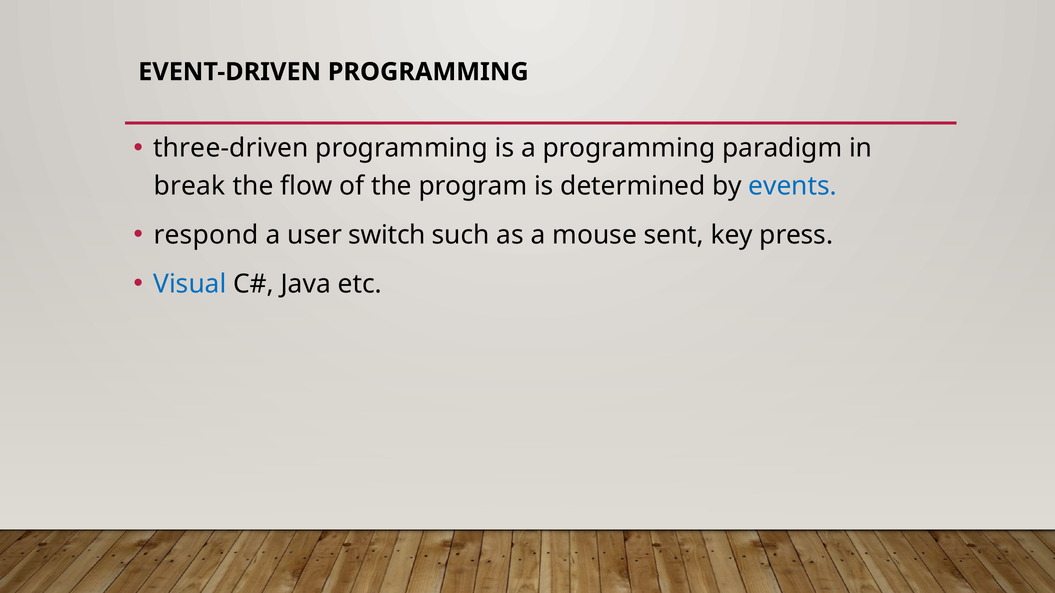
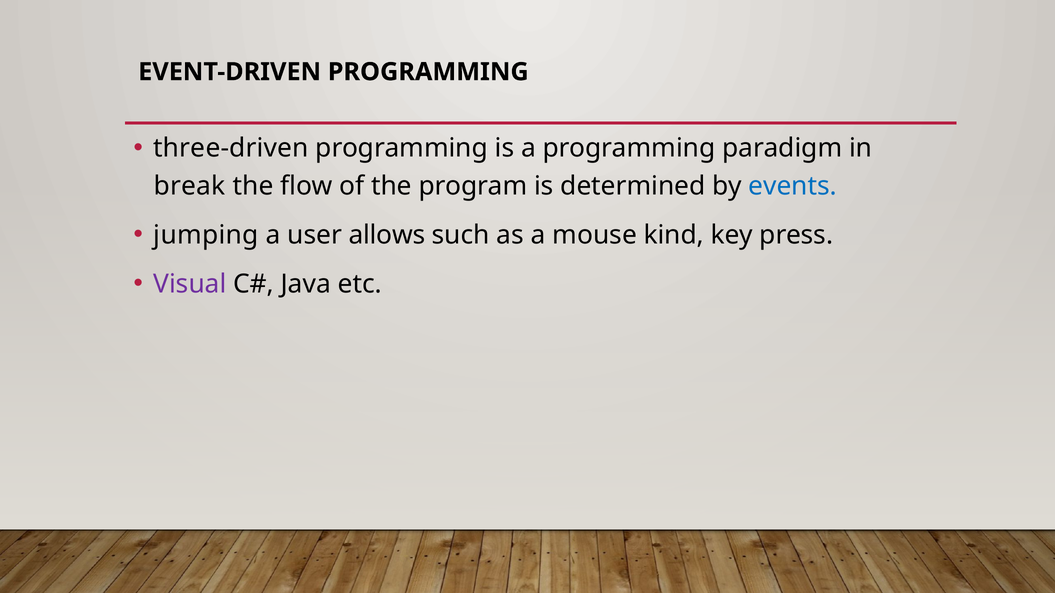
respond: respond -> jumping (206, 235)
switch: switch -> allows (387, 235)
sent: sent -> kind (674, 235)
Visual colour: blue -> purple (190, 284)
